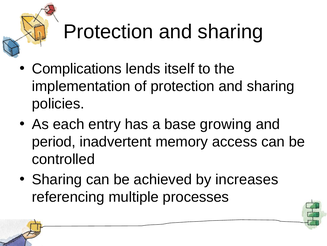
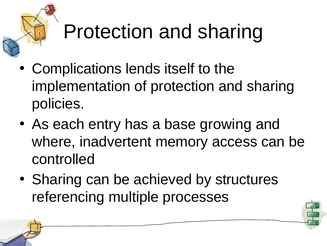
period: period -> where (54, 141)
increases: increases -> structures (247, 179)
